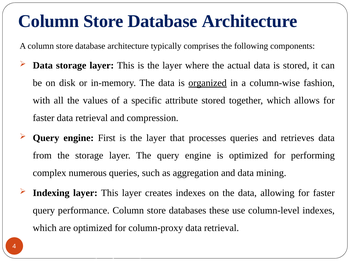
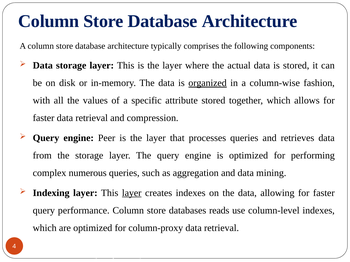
First: First -> Peer (107, 138)
layer underline: none -> present (132, 193)
these: these -> reads (219, 211)
